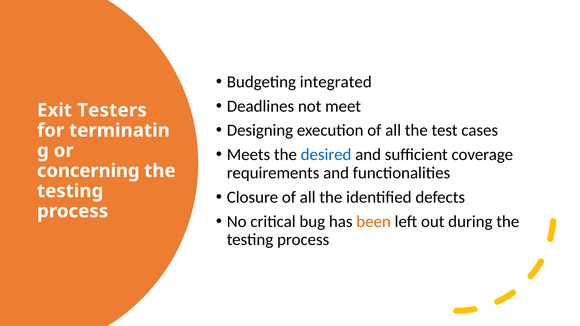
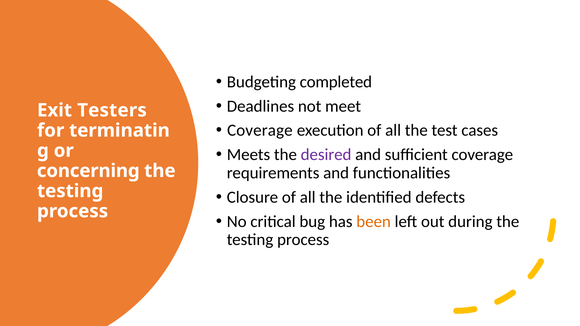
integrated: integrated -> completed (336, 82)
Designing: Designing -> Coverage (260, 130)
desired colour: blue -> purple (326, 155)
